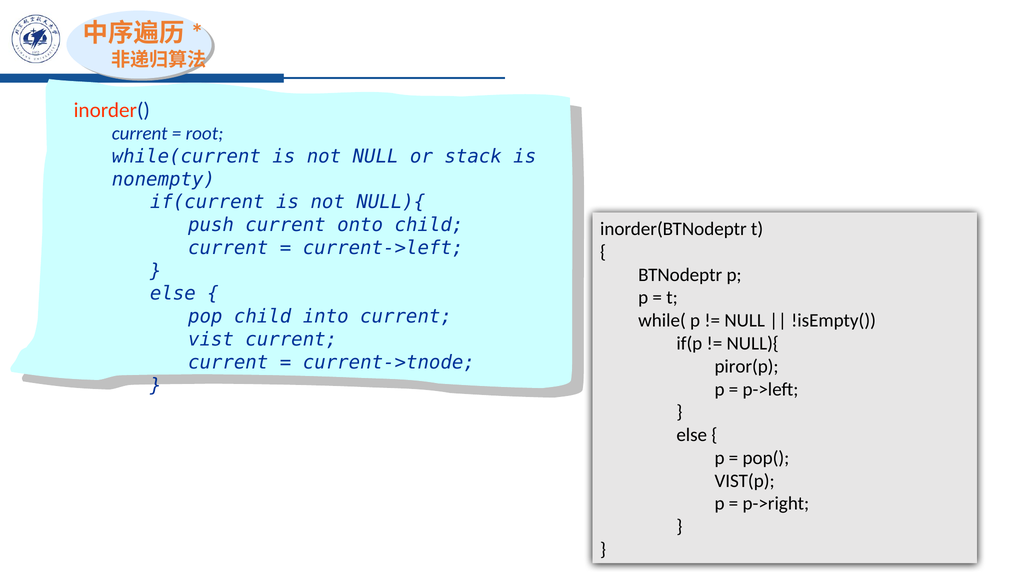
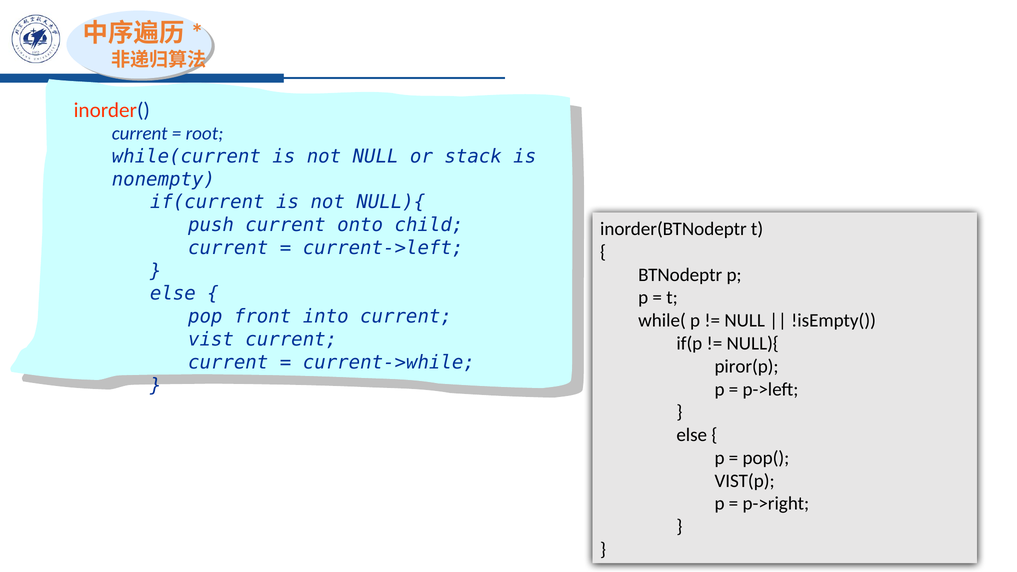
pop child: child -> front (263, 317)
current->tnode: current->tnode -> current->while (389, 362)
